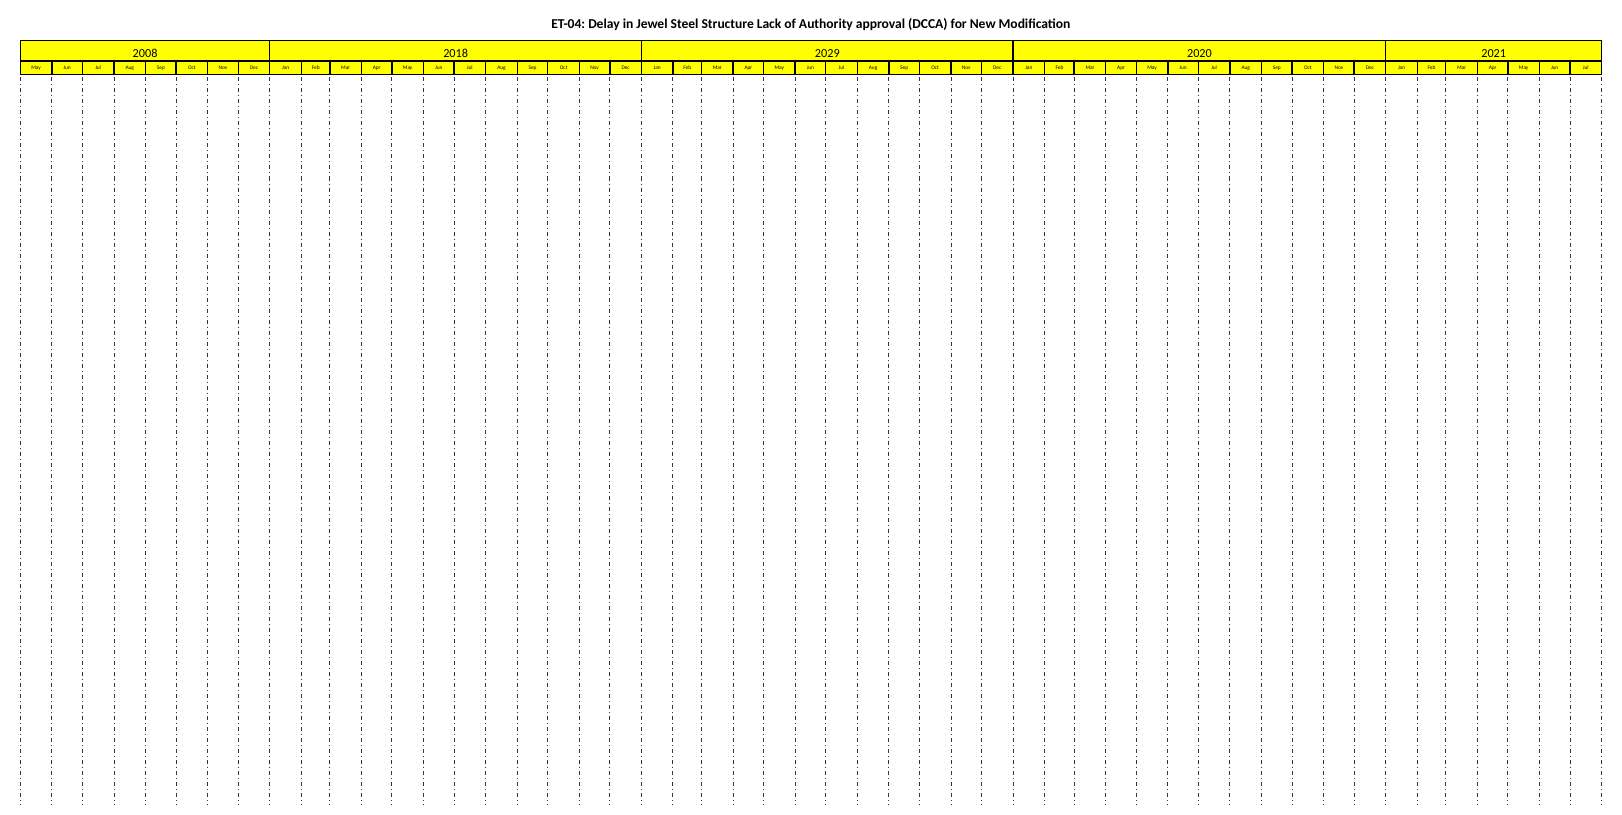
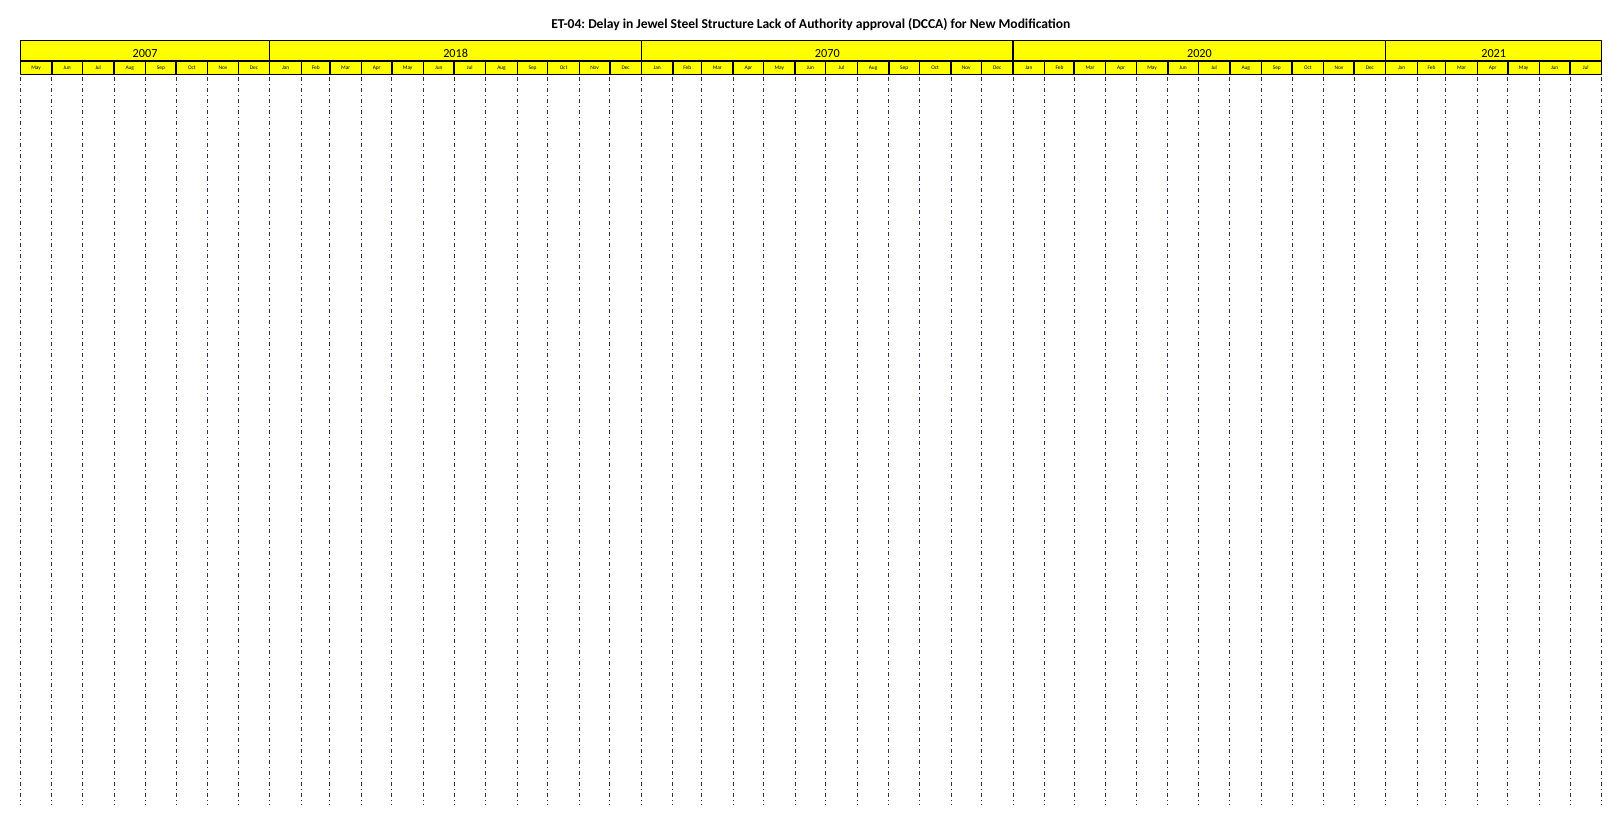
2008: 2008 -> 2007 (145, 54)
2029: 2029 -> 2070 (827, 54)
